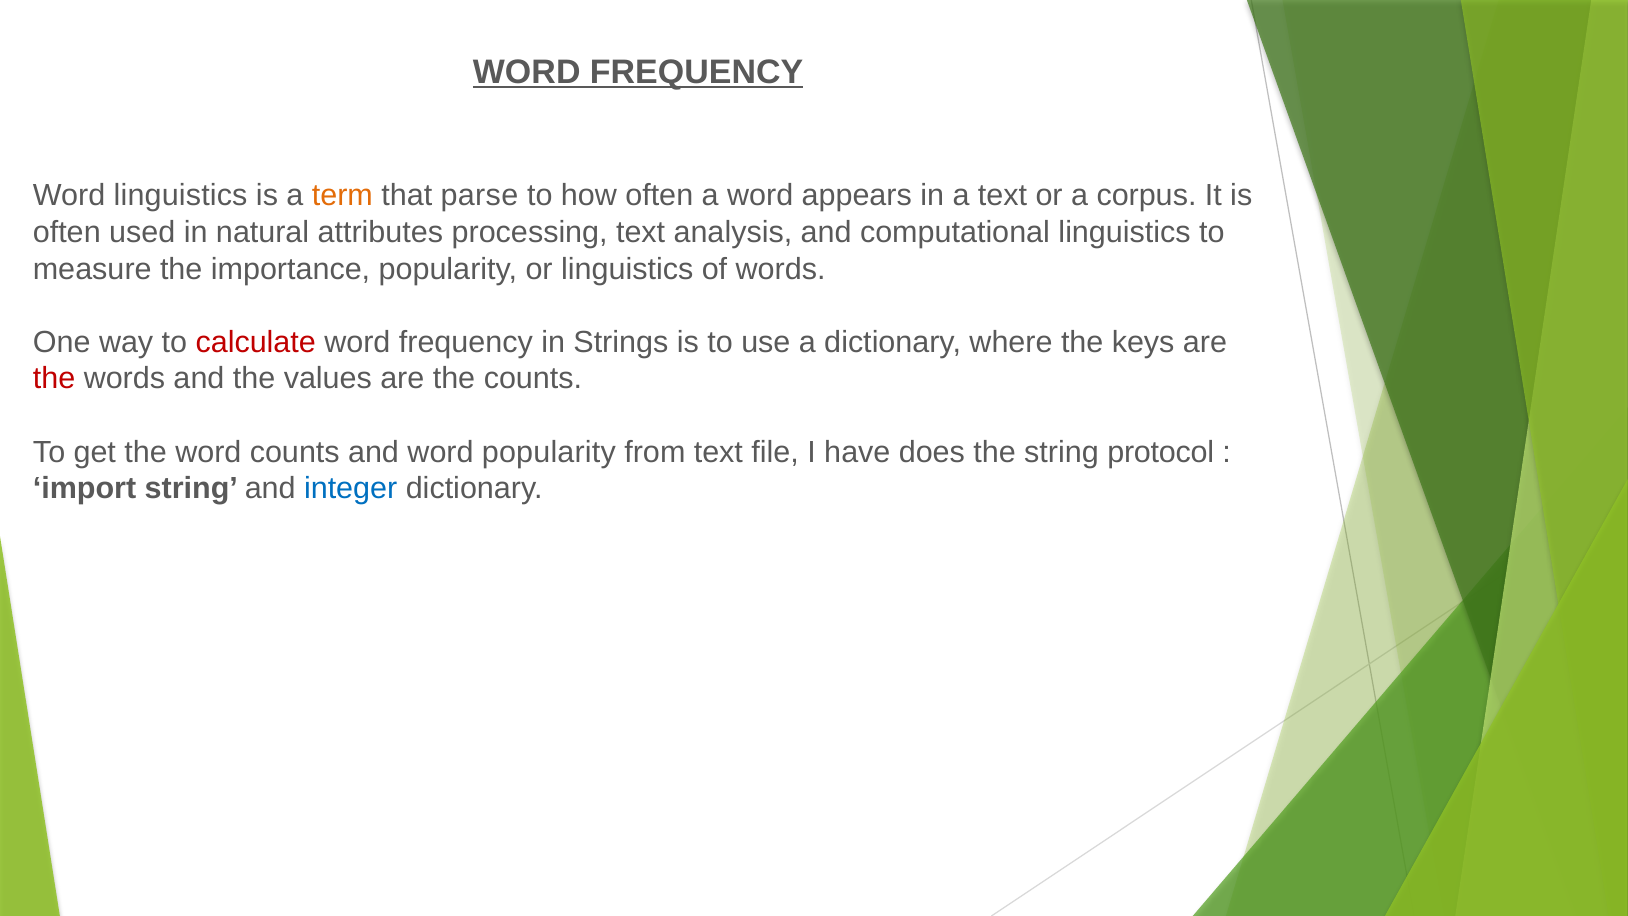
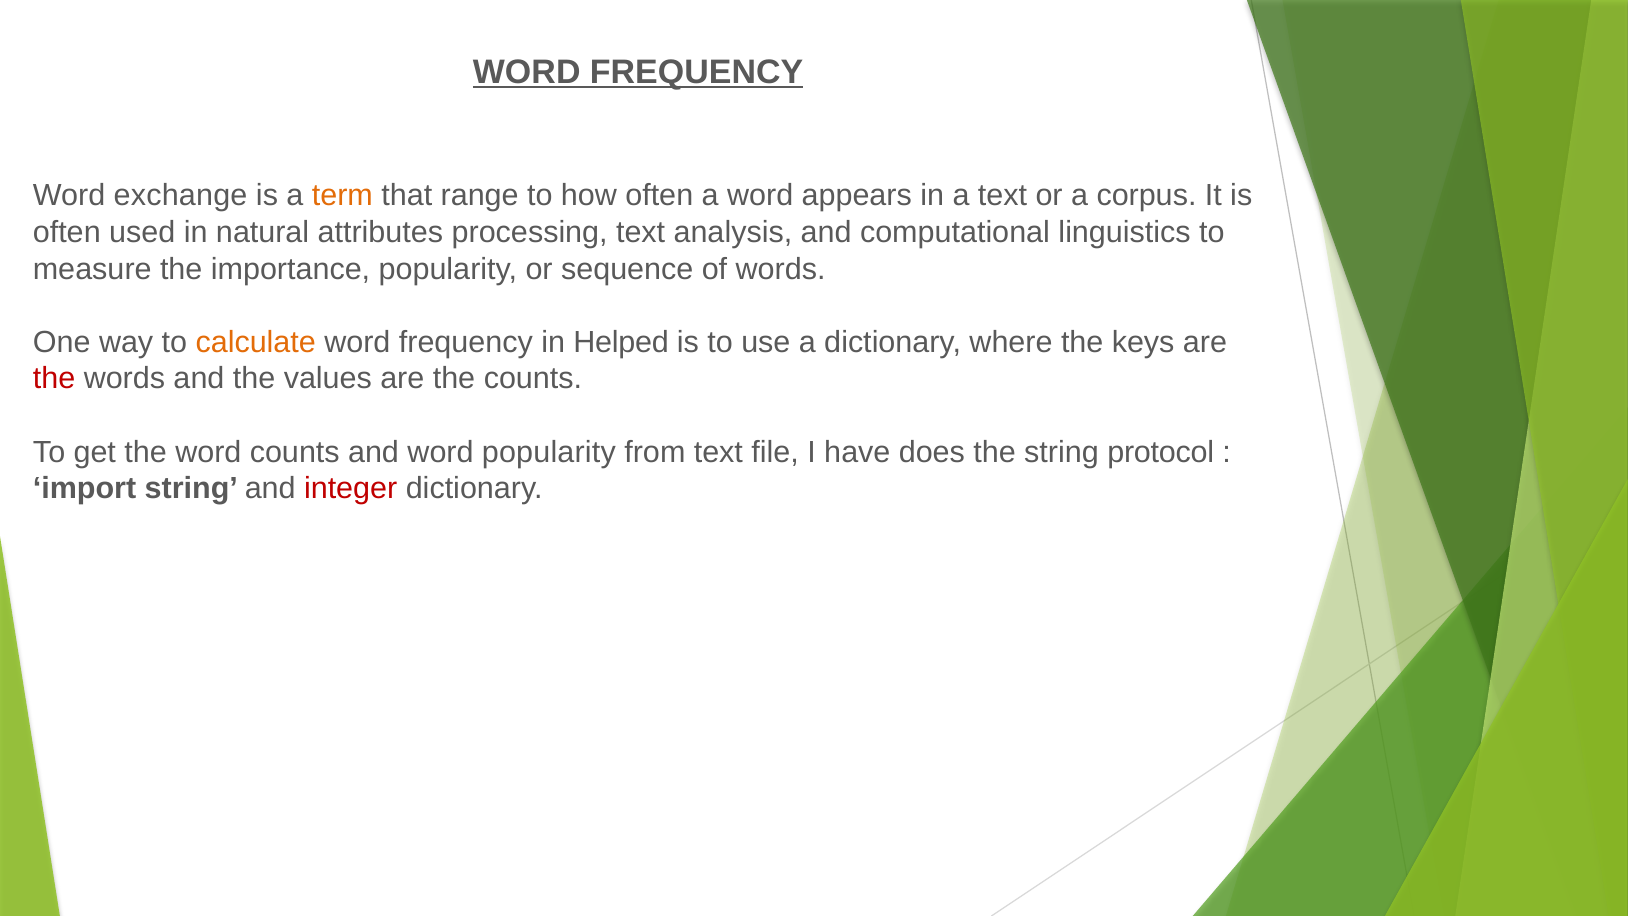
Word linguistics: linguistics -> exchange (181, 196)
parse: parse -> range (480, 196)
or linguistics: linguistics -> sequence (627, 269)
calculate colour: red -> orange (256, 342)
Strings: Strings -> Helped (621, 342)
integer colour: blue -> red (351, 489)
